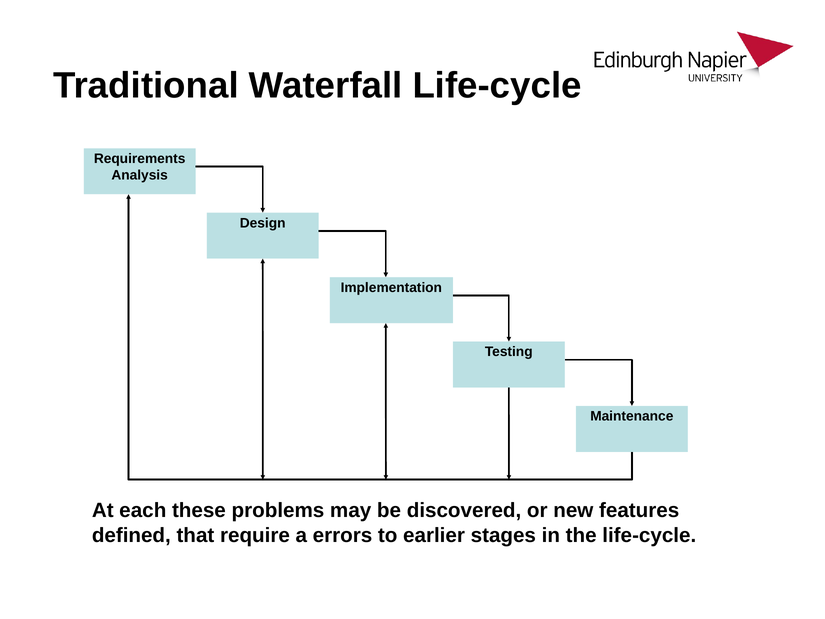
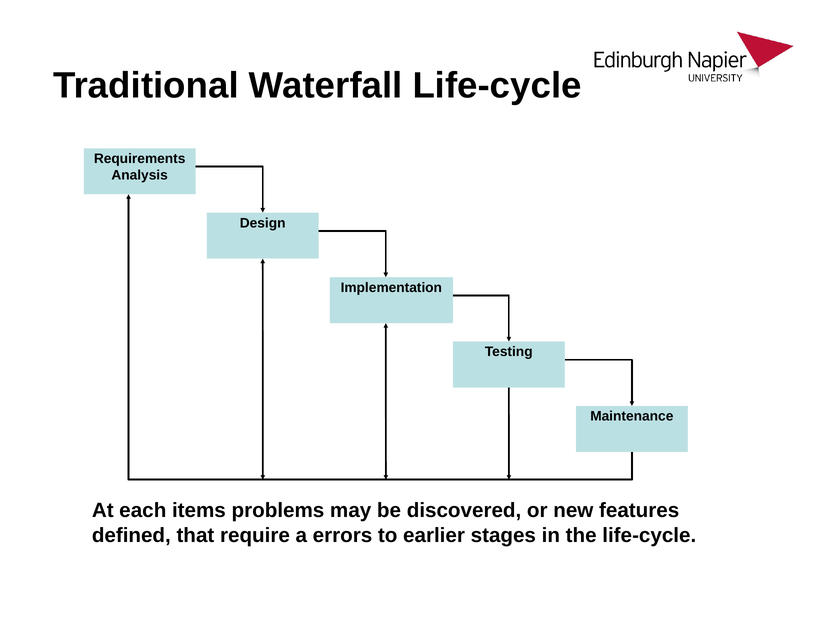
these: these -> items (199, 510)
